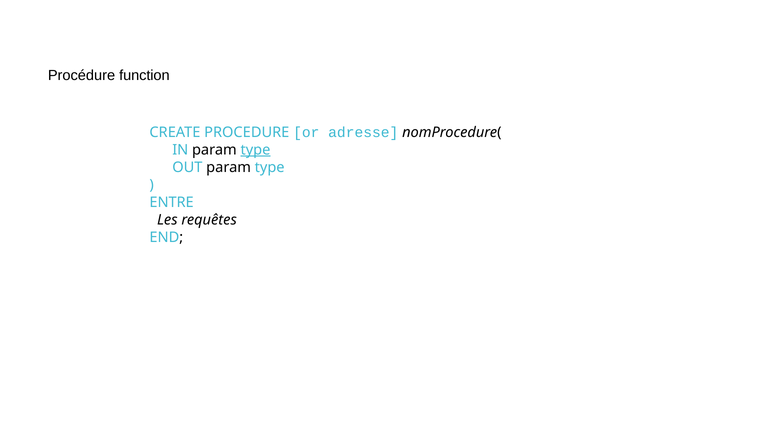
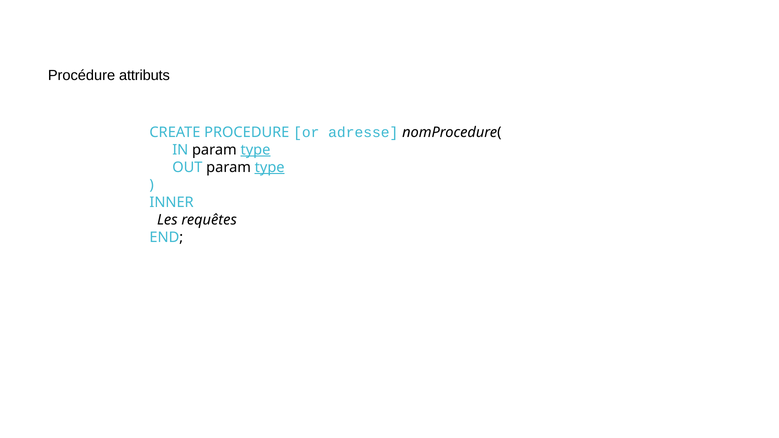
function: function -> attributs (144, 75)
type underline: none -> present (270, 167)
ENTRE: ENTRE -> INNER (172, 202)
